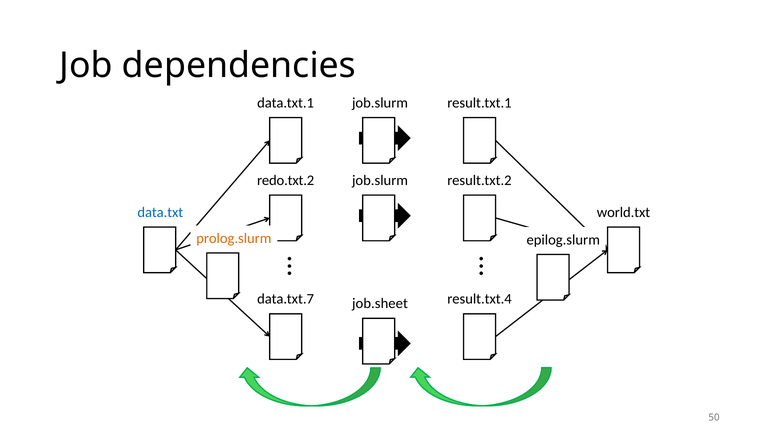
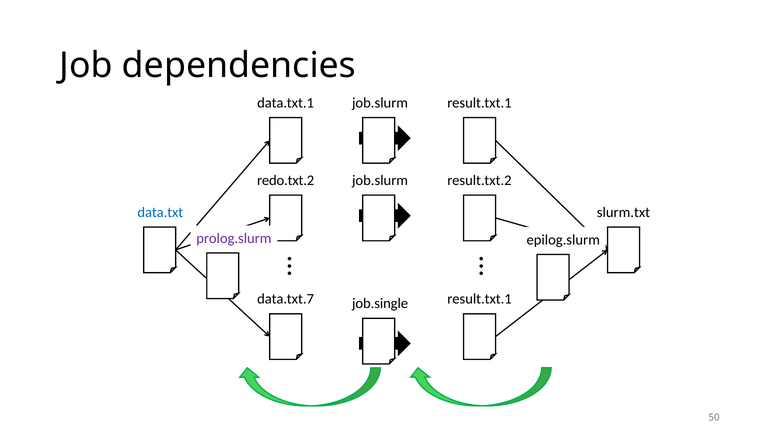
world.txt: world.txt -> slurm.txt (623, 212)
prolog.slurm colour: orange -> purple (234, 238)
result.txt.4: result.txt.4 -> result.txt.1 (479, 299)
job.sheet: job.sheet -> job.single (380, 304)
